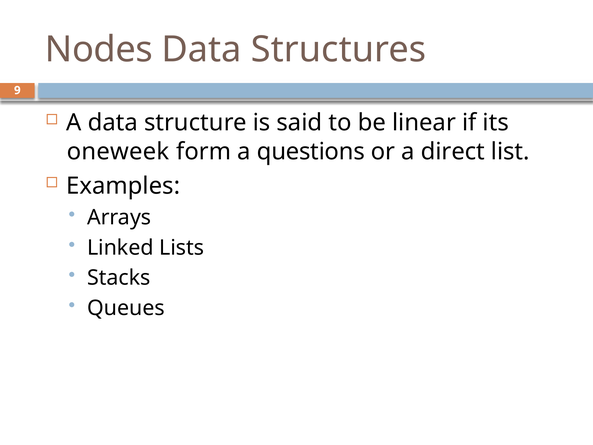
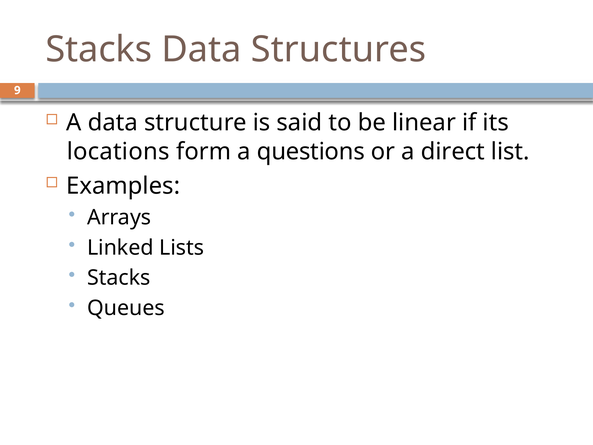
Nodes: Nodes -> Stacks (99, 49)
oneweek: oneweek -> locations (118, 151)
